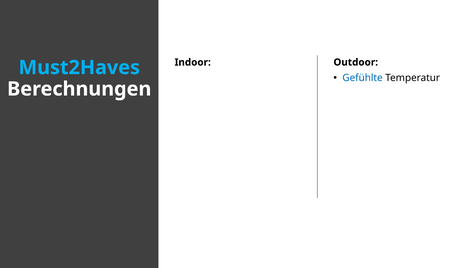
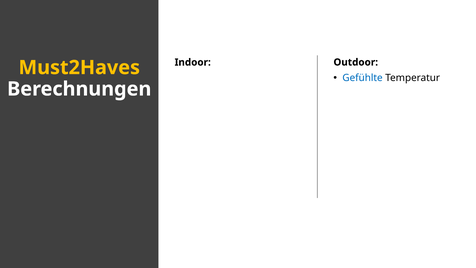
Must2Haves colour: light blue -> yellow (79, 68)
